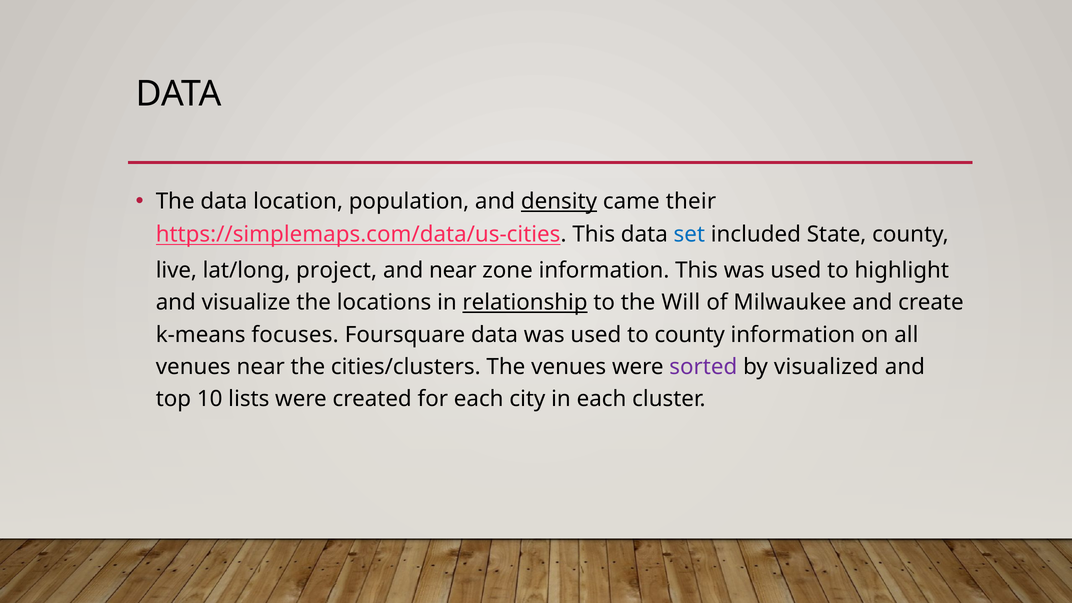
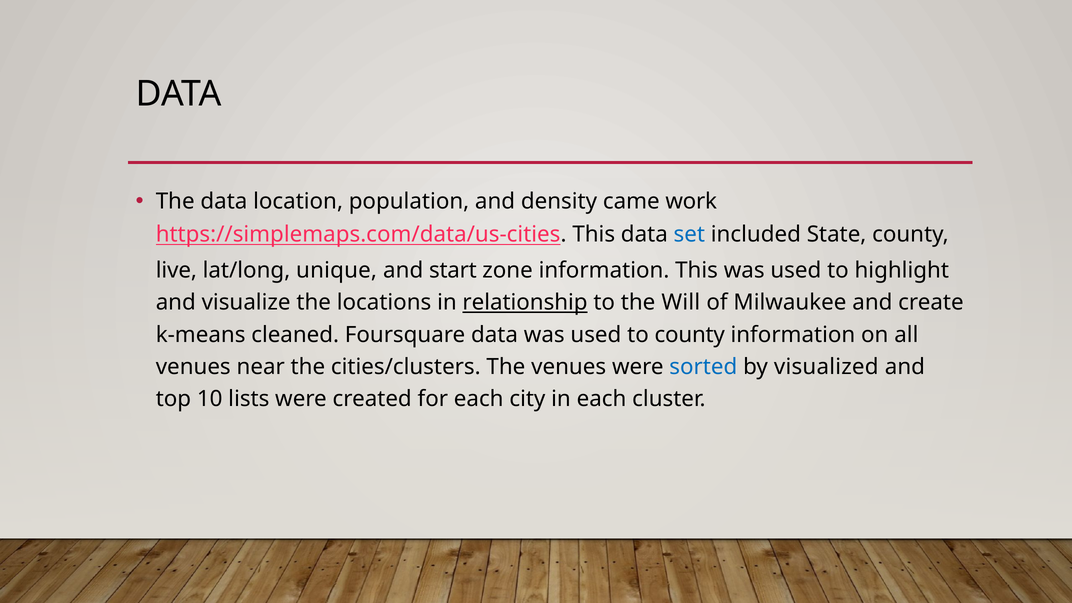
density underline: present -> none (559, 202)
their: their -> work (691, 202)
project: project -> unique (337, 270)
and near: near -> start (453, 270)
focuses: focuses -> cleaned (295, 335)
sorted colour: purple -> blue (703, 367)
